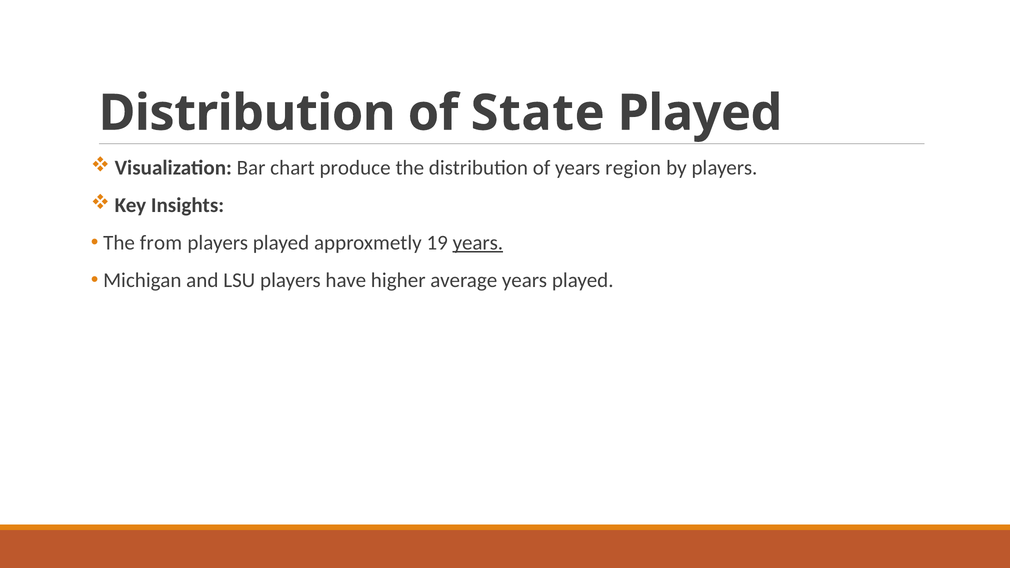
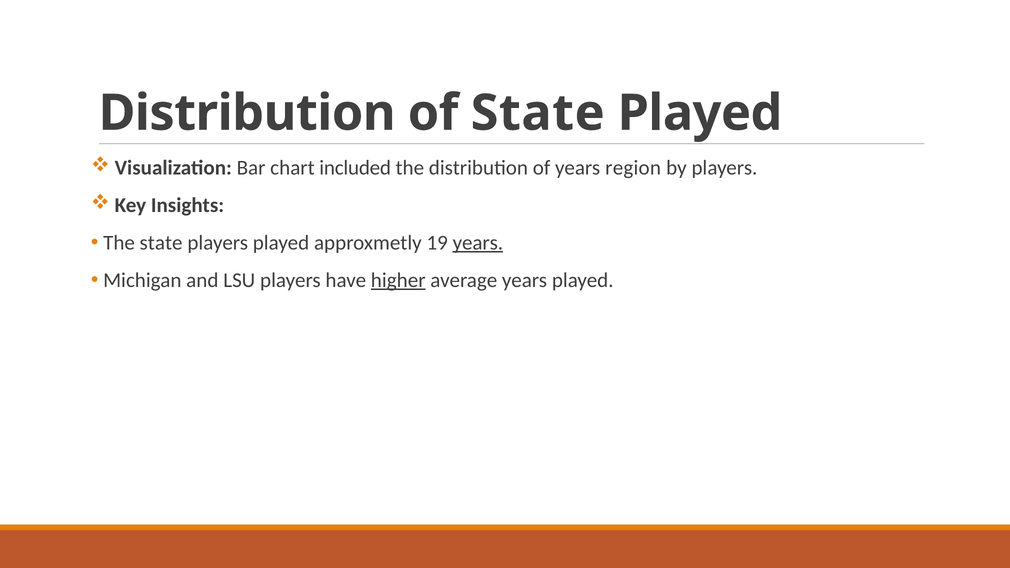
produce: produce -> included (355, 168)
The from: from -> state (161, 243)
higher underline: none -> present (398, 280)
